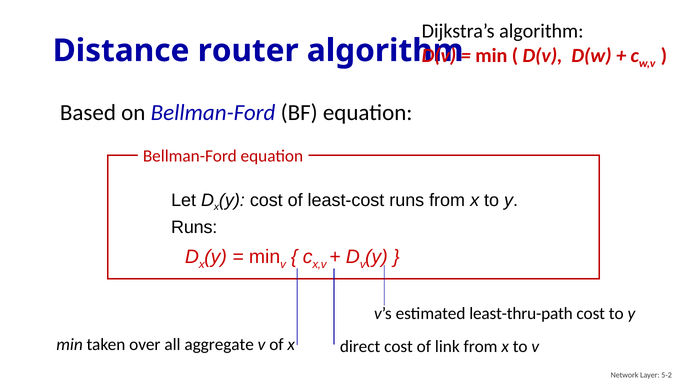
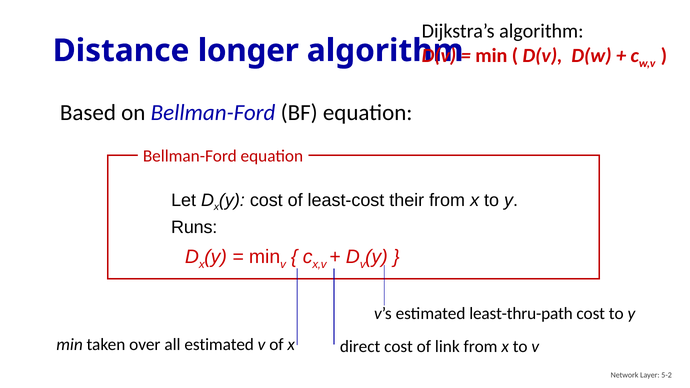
router: router -> longer (248, 51)
least-cost runs: runs -> their (407, 200)
all aggregate: aggregate -> estimated (219, 345)
